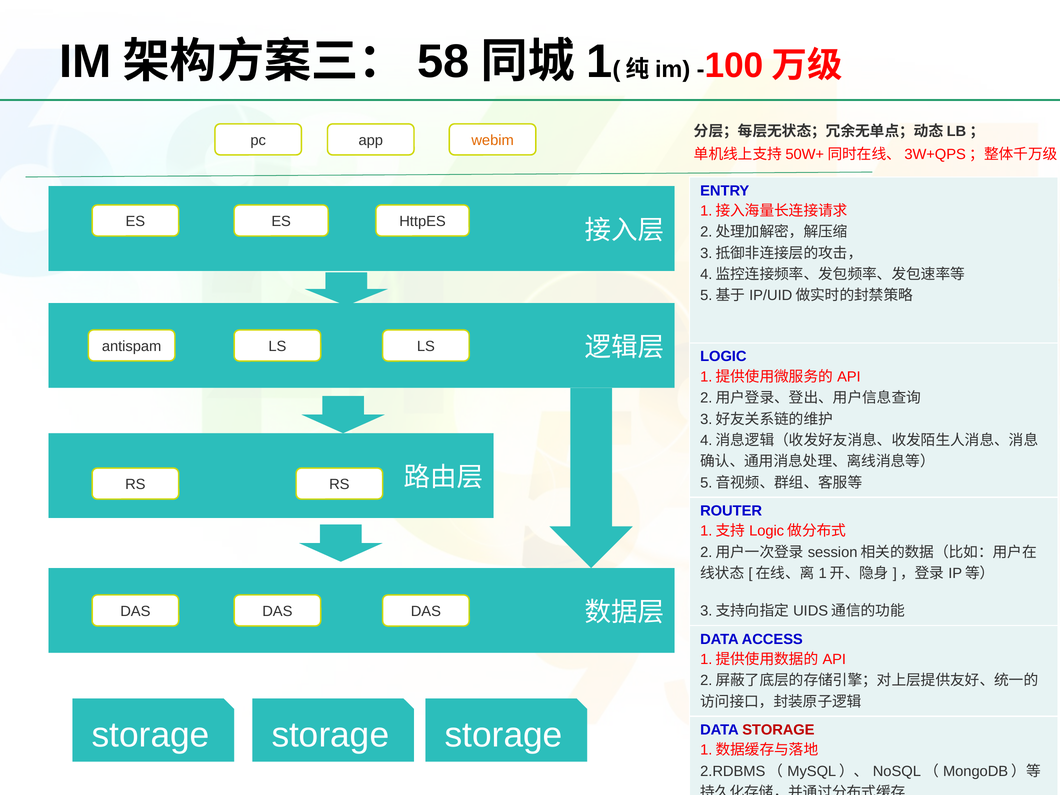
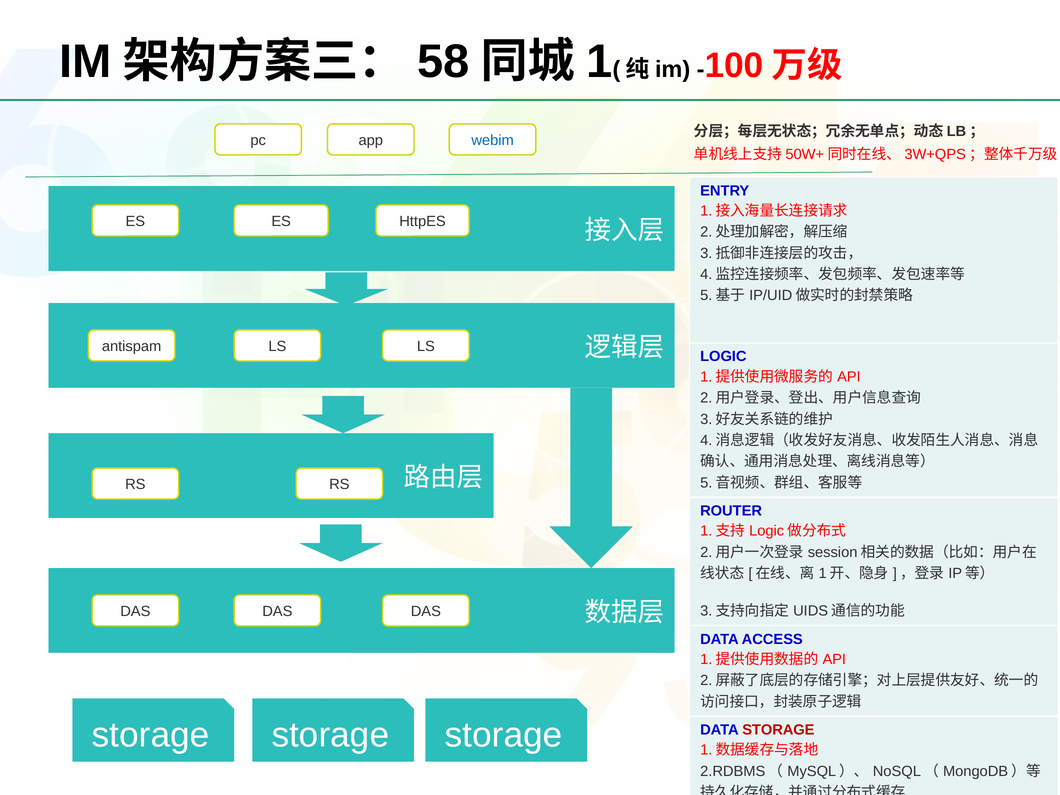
webim colour: orange -> blue (493, 140)
